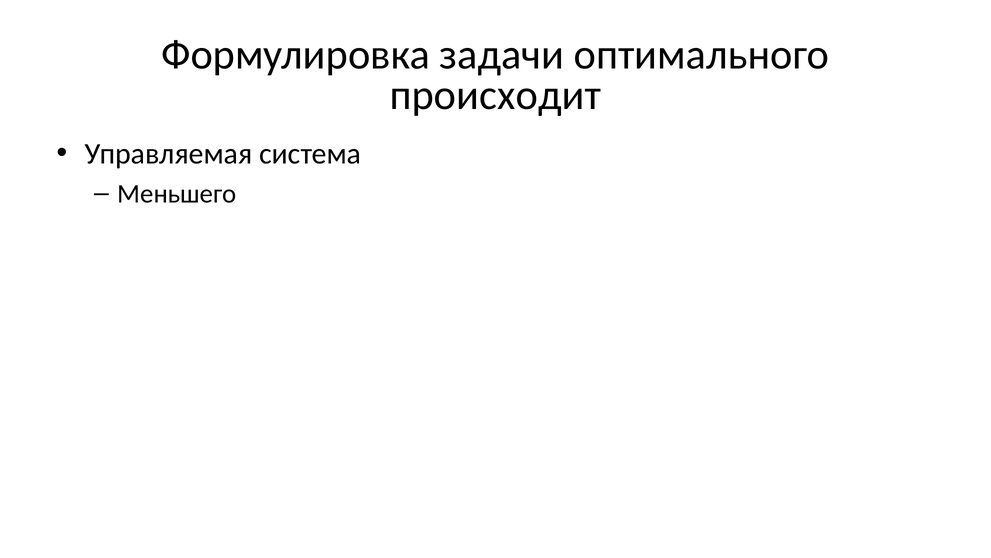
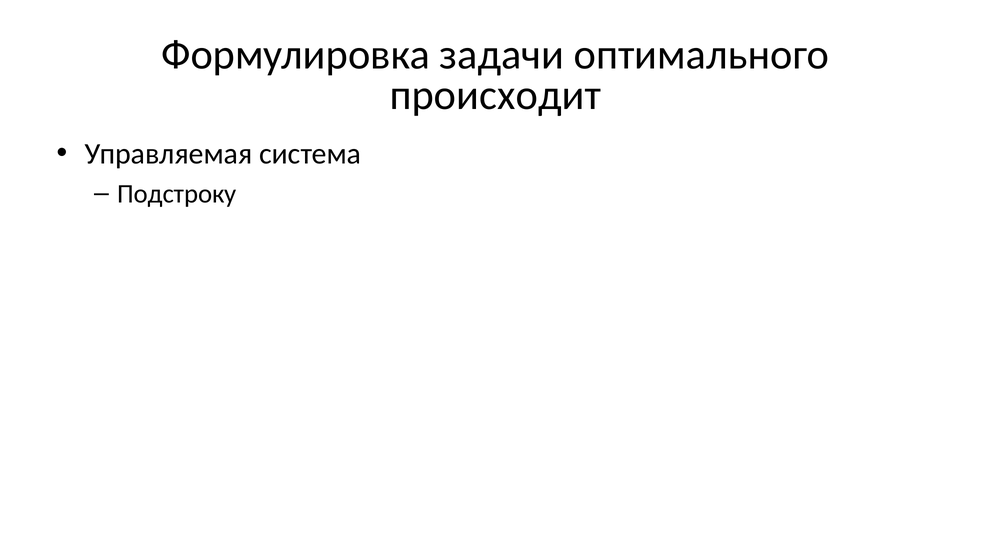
Меньшего: Меньшего -> Подстроку (177, 193)
